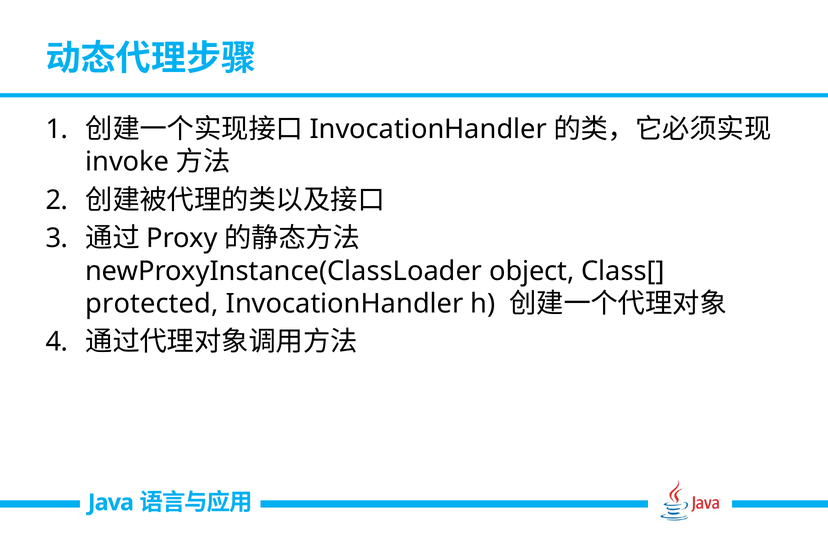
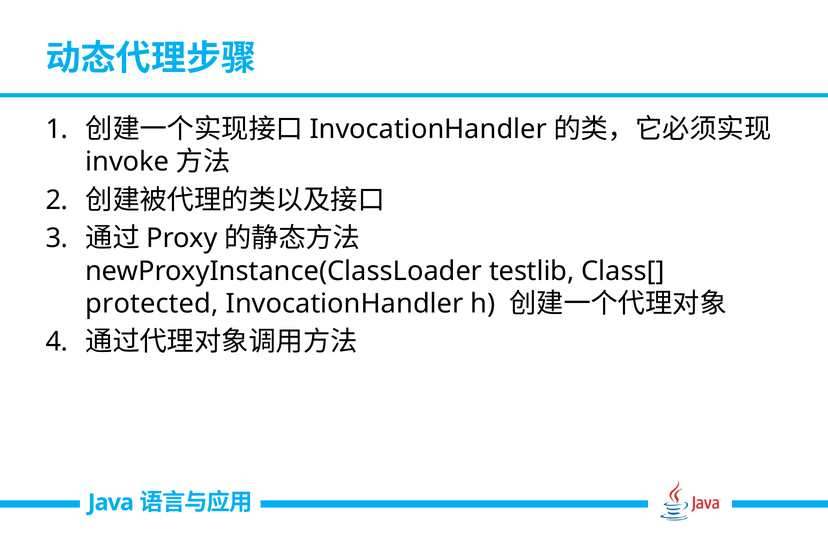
object: object -> testlib (532, 271)
